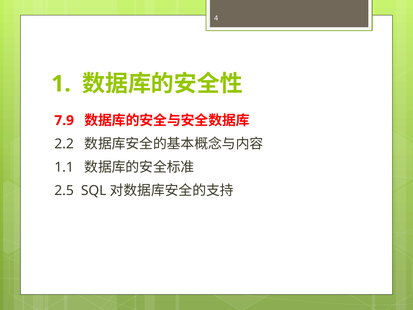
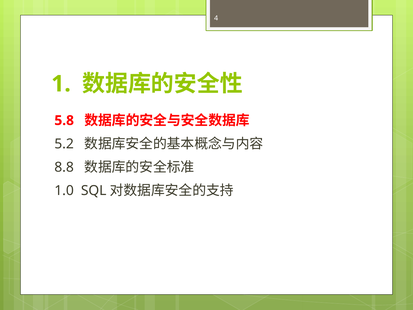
7.9: 7.9 -> 5.8 (64, 120)
2.2: 2.2 -> 5.2 (64, 144)
1.1: 1.1 -> 8.8 (64, 167)
2.5: 2.5 -> 1.0 (64, 191)
